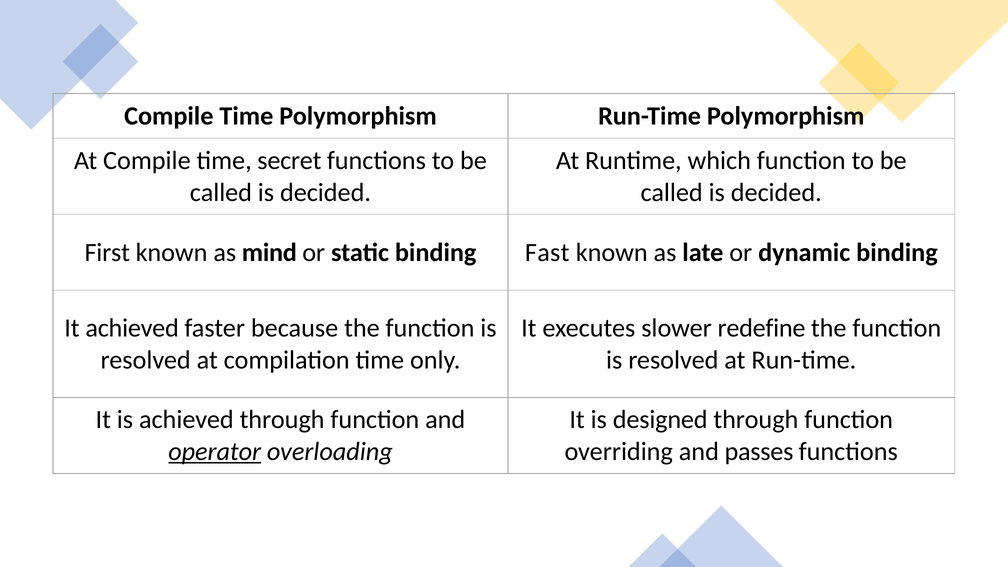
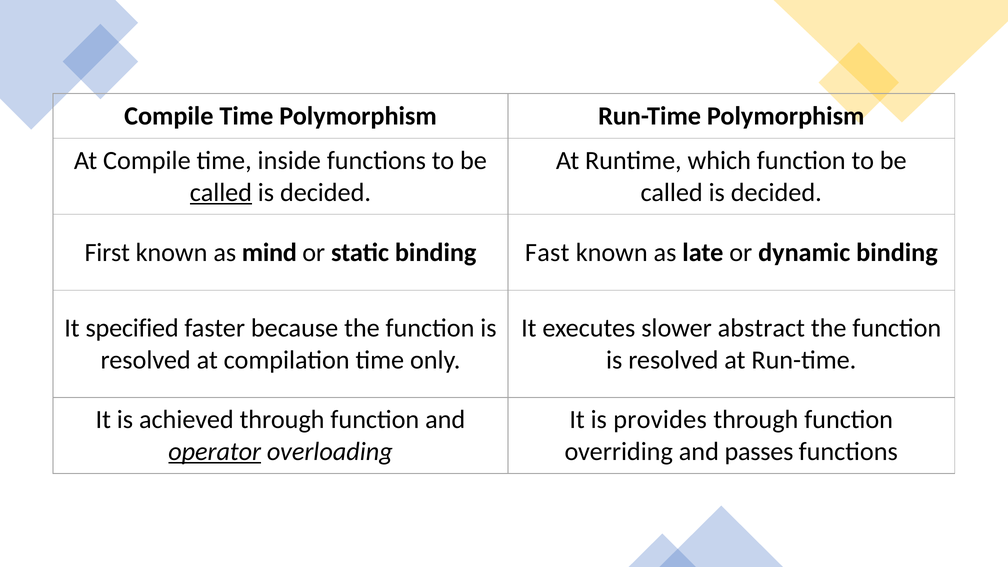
secret: secret -> inside (289, 161)
called underline: none -> present (221, 193)
It achieved: achieved -> specified (132, 328)
redefine: redefine -> abstract (761, 328)
designed: designed -> provides (660, 420)
